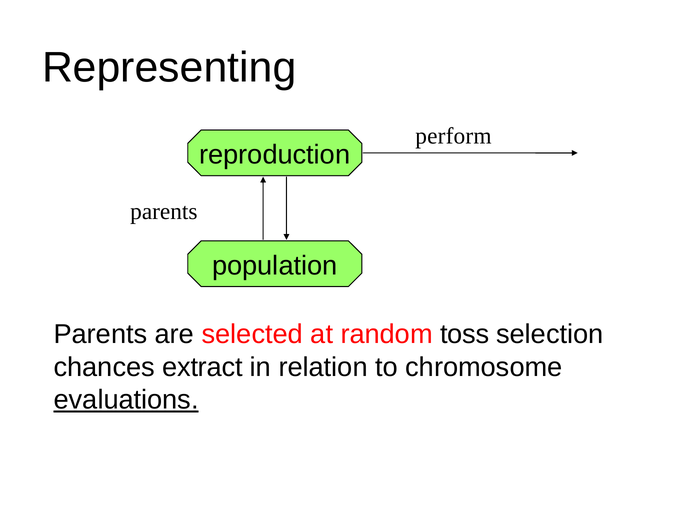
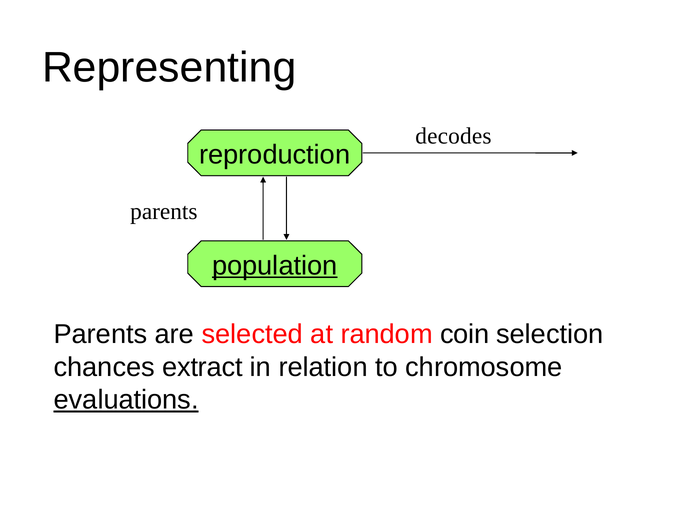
perform: perform -> decodes (453, 136)
population underline: none -> present (275, 266)
toss: toss -> coin (465, 334)
